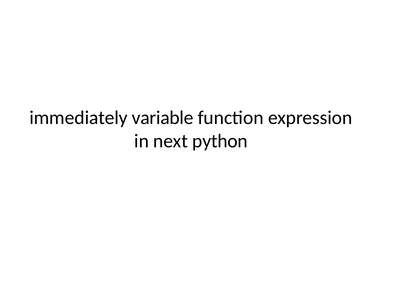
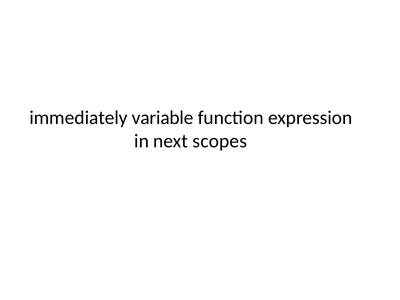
python: python -> scopes (220, 141)
